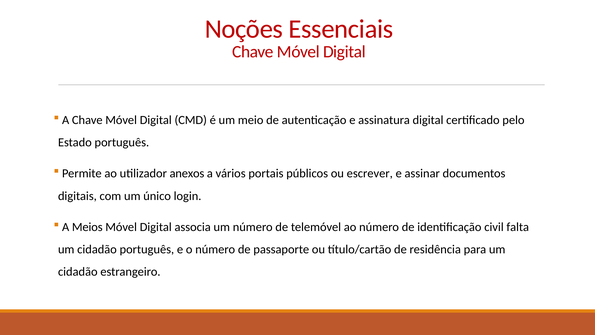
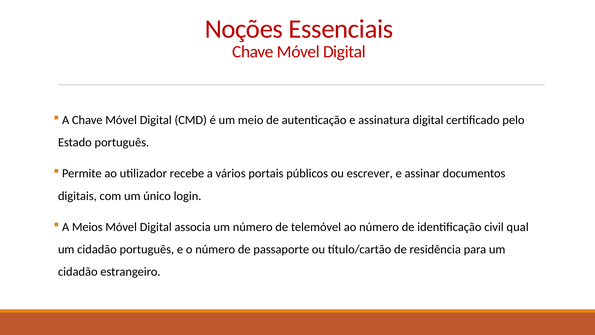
anexos: anexos -> recebe (187, 173)
falta: falta -> qual (518, 227)
